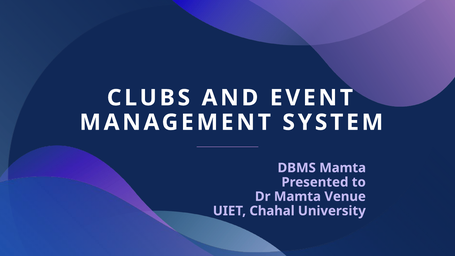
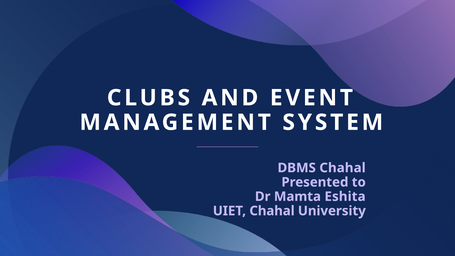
DBMS Mamta: Mamta -> Chahal (343, 168)
Venue: Venue -> Eshita (345, 196)
